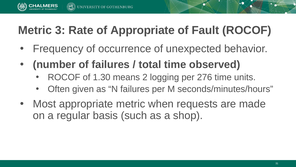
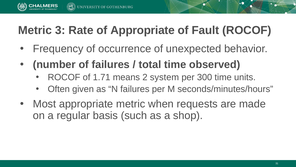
1.30: 1.30 -> 1.71 (102, 77)
logging: logging -> system (164, 77)
276: 276 -> 300 (205, 77)
